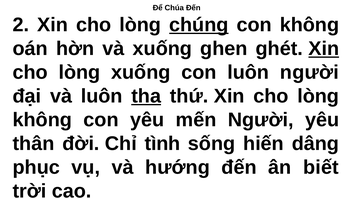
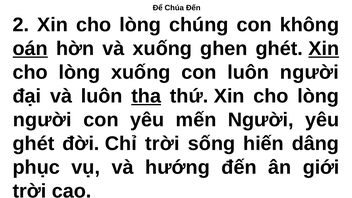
chúng underline: present -> none (199, 25)
oán underline: none -> present (30, 49)
không: không -> người (42, 120)
thân: thân -> ghét (33, 144)
Chỉ tình: tình -> trời (162, 144)
biết: biết -> giới (321, 167)
